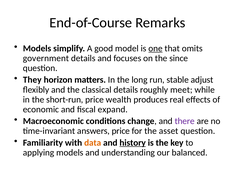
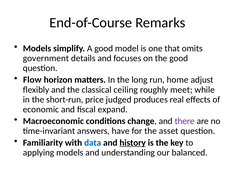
one underline: present -> none (156, 48)
the since: since -> good (179, 58)
They: They -> Flow (32, 80)
stable: stable -> home (178, 80)
classical details: details -> ceiling (126, 90)
wealth: wealth -> judged (119, 100)
answers price: price -> have (121, 131)
data colour: orange -> blue (93, 143)
